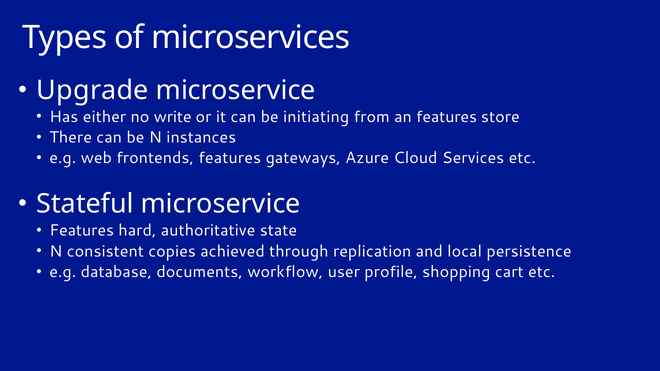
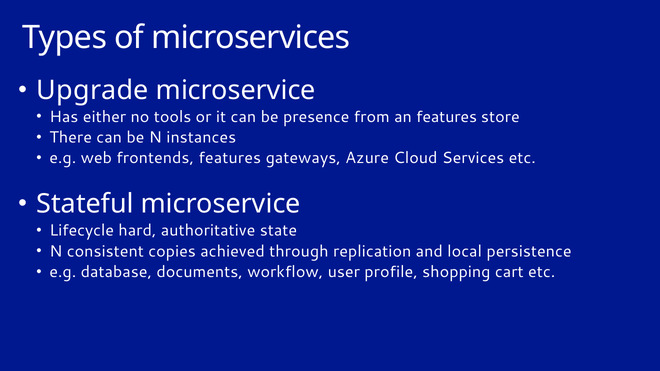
write: write -> tools (173, 117)
initiating: initiating -> presence (316, 117)
Features: Features -> Lifecycle (82, 231)
